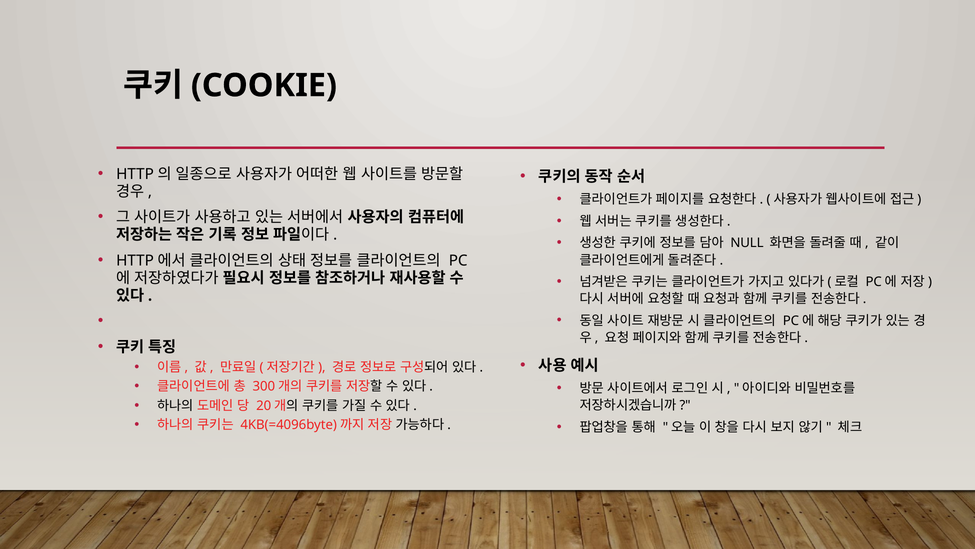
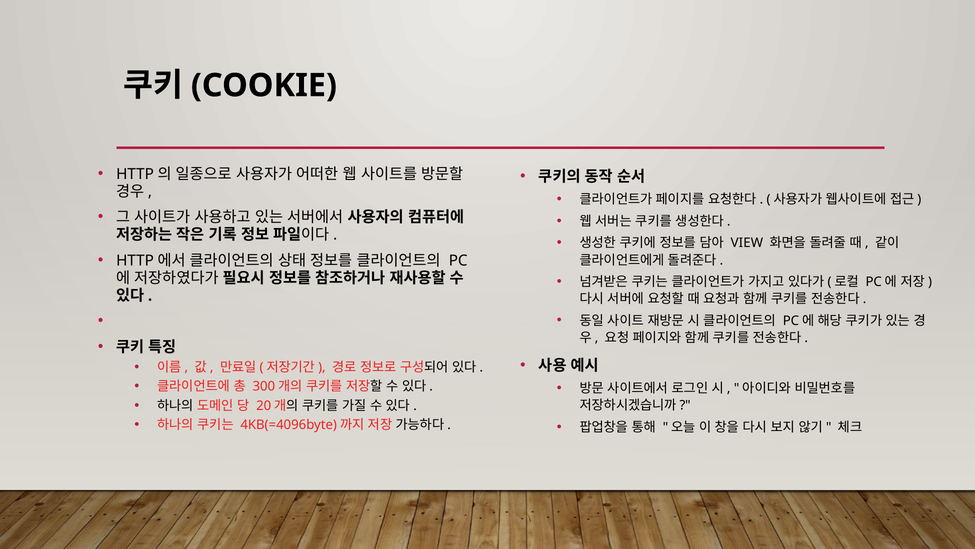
NULL: NULL -> VIEW (747, 243)
